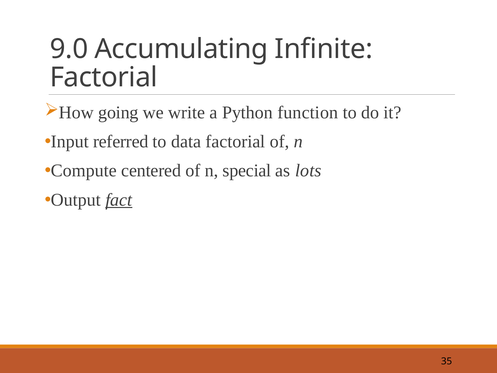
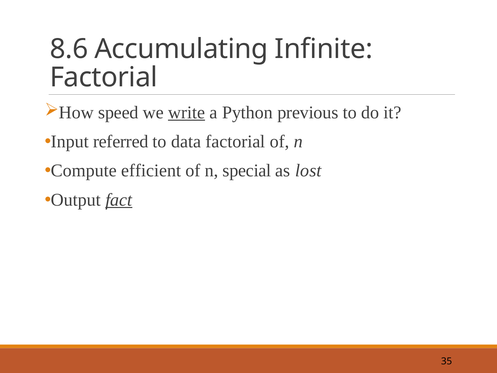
9.0: 9.0 -> 8.6 (69, 49)
going: going -> speed (118, 112)
write underline: none -> present (187, 112)
function: function -> previous (308, 112)
centered: centered -> efficient (151, 171)
lots: lots -> lost (308, 171)
